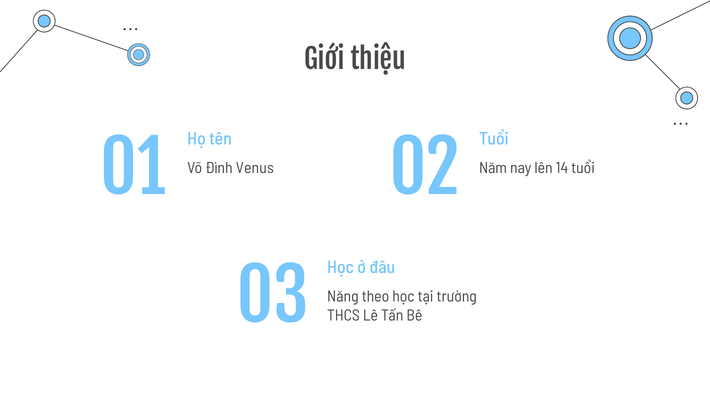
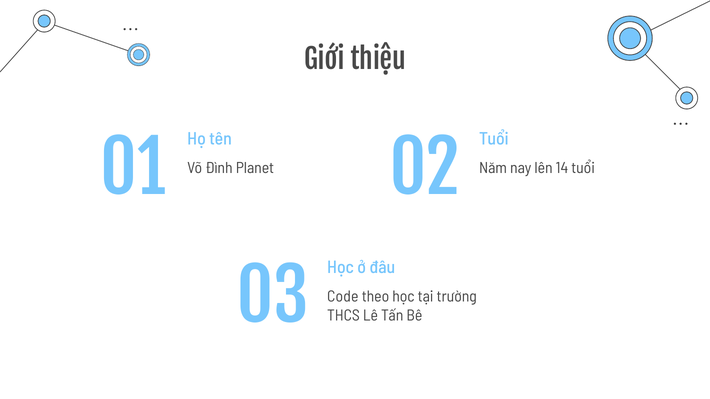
Venus: Venus -> Planet (255, 168)
Năng: Năng -> Code (343, 297)
